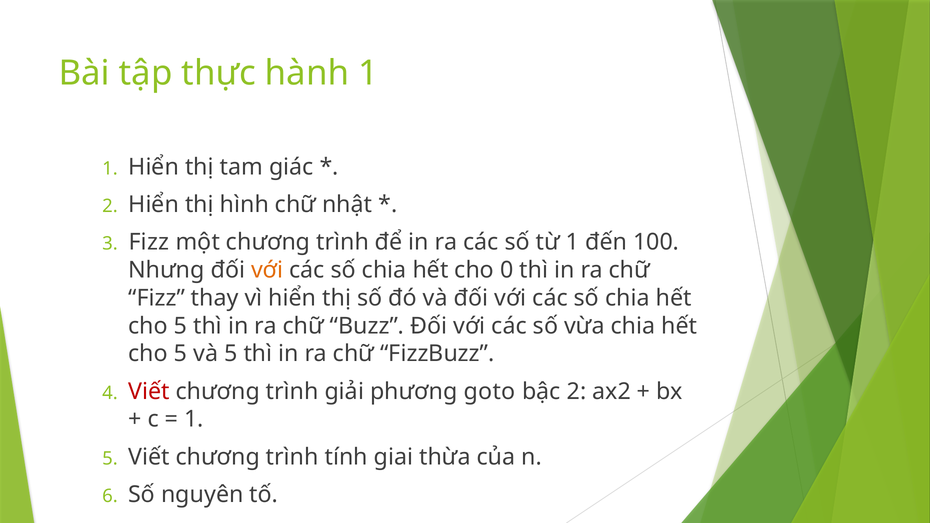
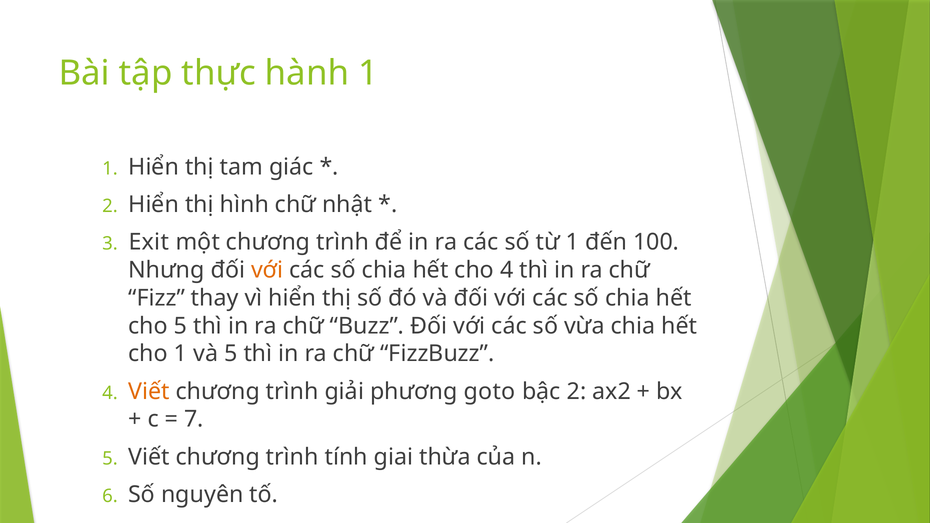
3 Fizz: Fizz -> Exit (149, 242)
cho 0: 0 -> 4 (507, 270)
5: 5 -> 1 (181, 354)
Viết colour: red -> orange (149, 391)
1: 1 -> 7 (194, 419)
